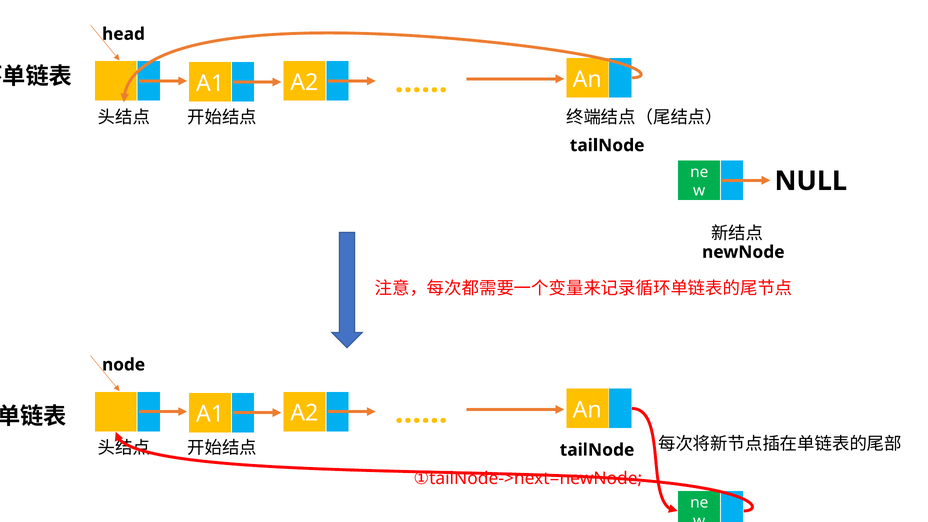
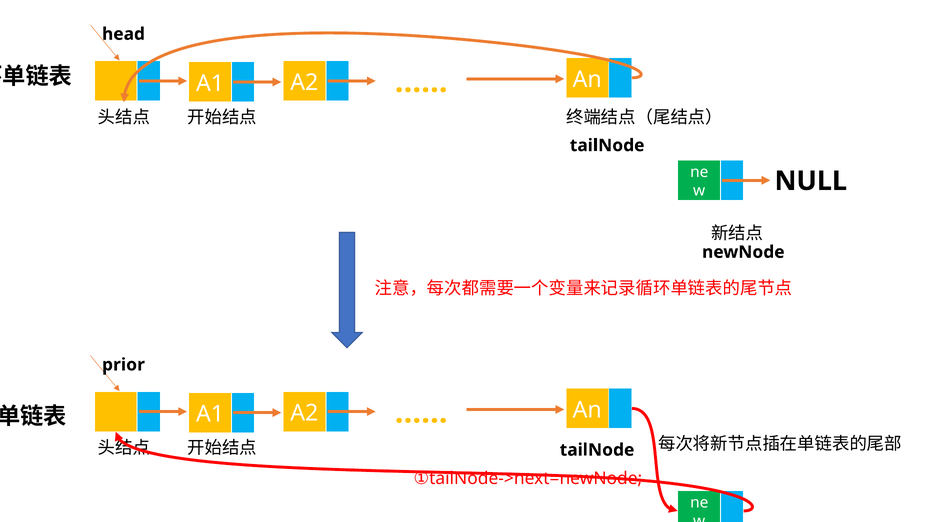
node: node -> prior (123, 365)
